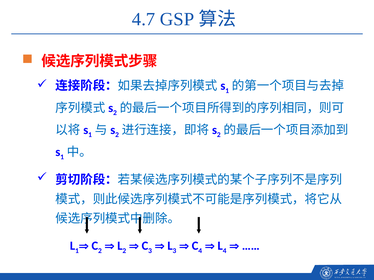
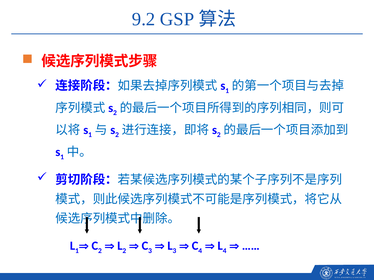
4.7: 4.7 -> 9.2 (144, 19)
